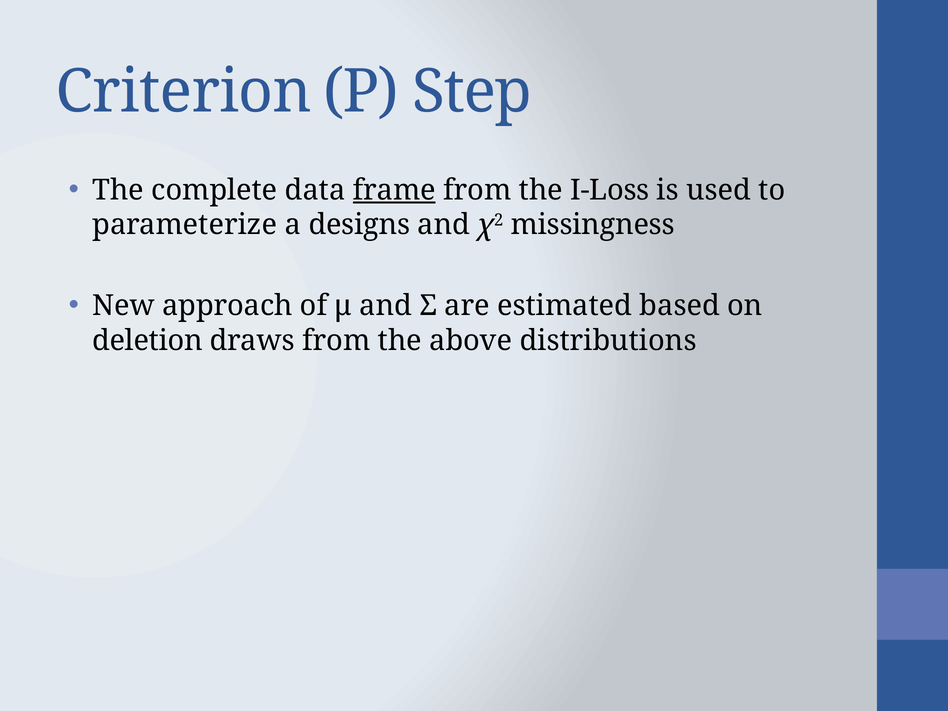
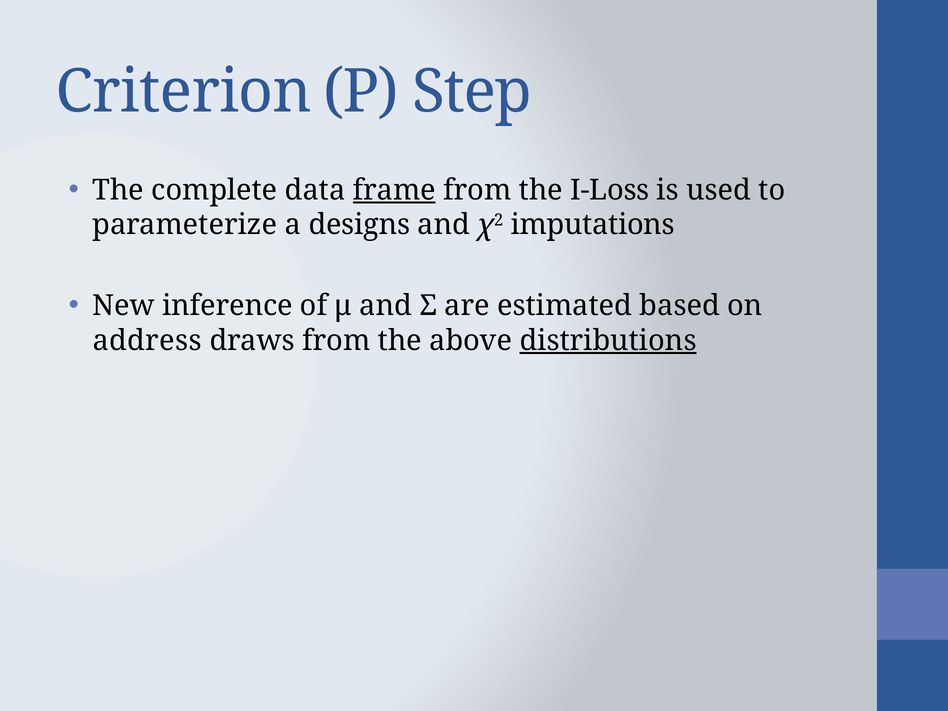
missingness: missingness -> imputations (593, 225)
approach: approach -> inference (227, 306)
deletion: deletion -> address (147, 341)
distributions underline: none -> present (608, 341)
